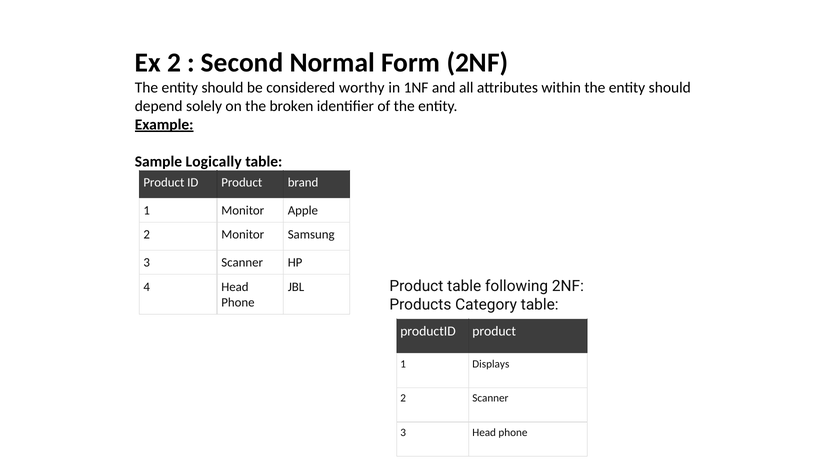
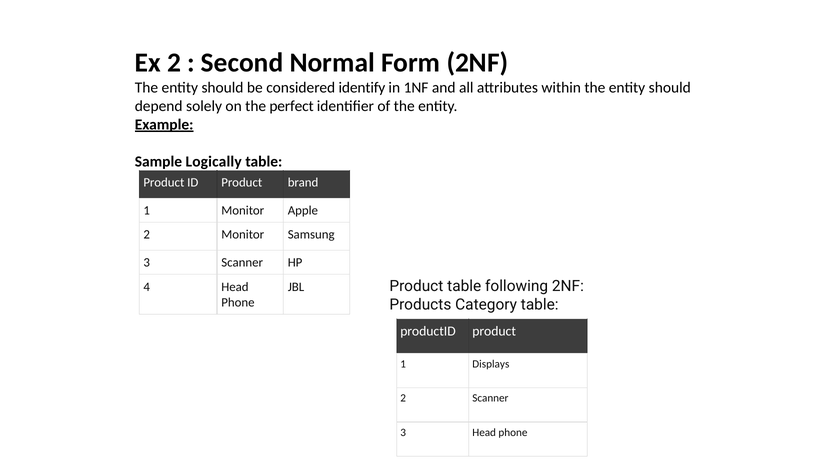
worthy: worthy -> identify (362, 88)
broken: broken -> perfect (292, 106)
